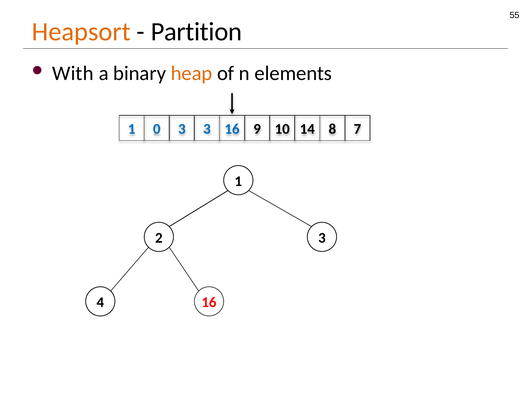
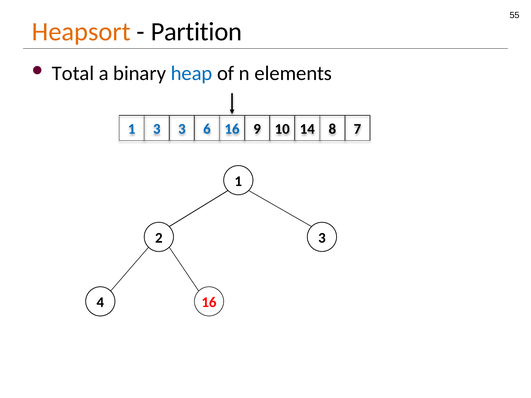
With: With -> Total (73, 73)
heap colour: orange -> blue (192, 73)
1 0: 0 -> 3 (157, 129)
3 3: 3 -> 6 (207, 129)
